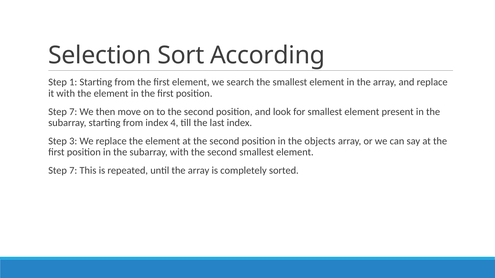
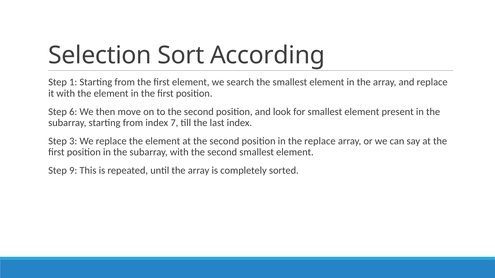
7: 7 -> 6 (73, 112)
4: 4 -> 7 (174, 123)
the objects: objects -> replace (320, 141)
7: 7 -> 9 (73, 171)
